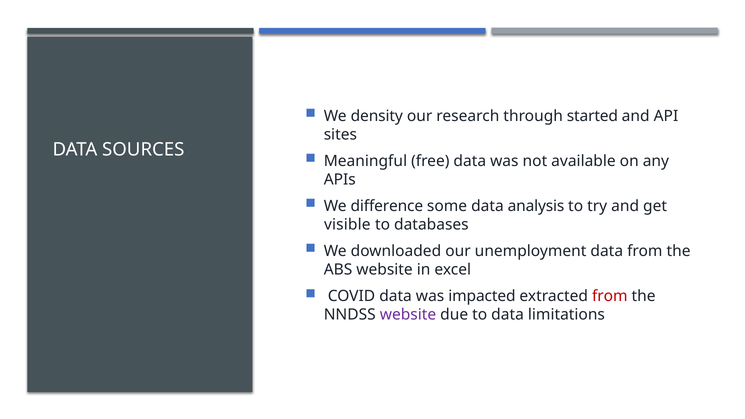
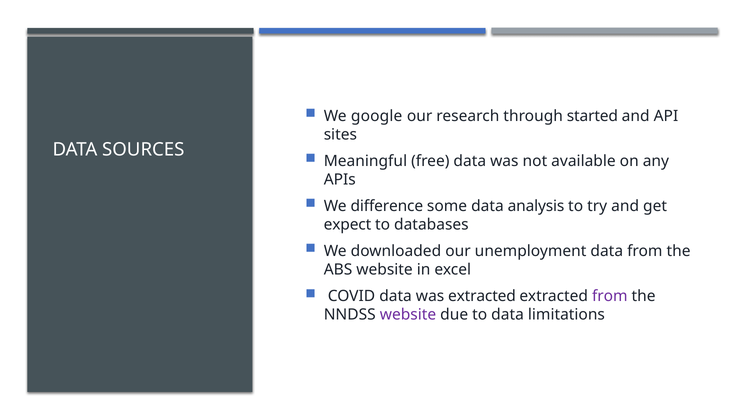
density: density -> google (377, 116)
visible: visible -> expect (347, 225)
was impacted: impacted -> extracted (482, 296)
from colour: red -> purple (610, 296)
